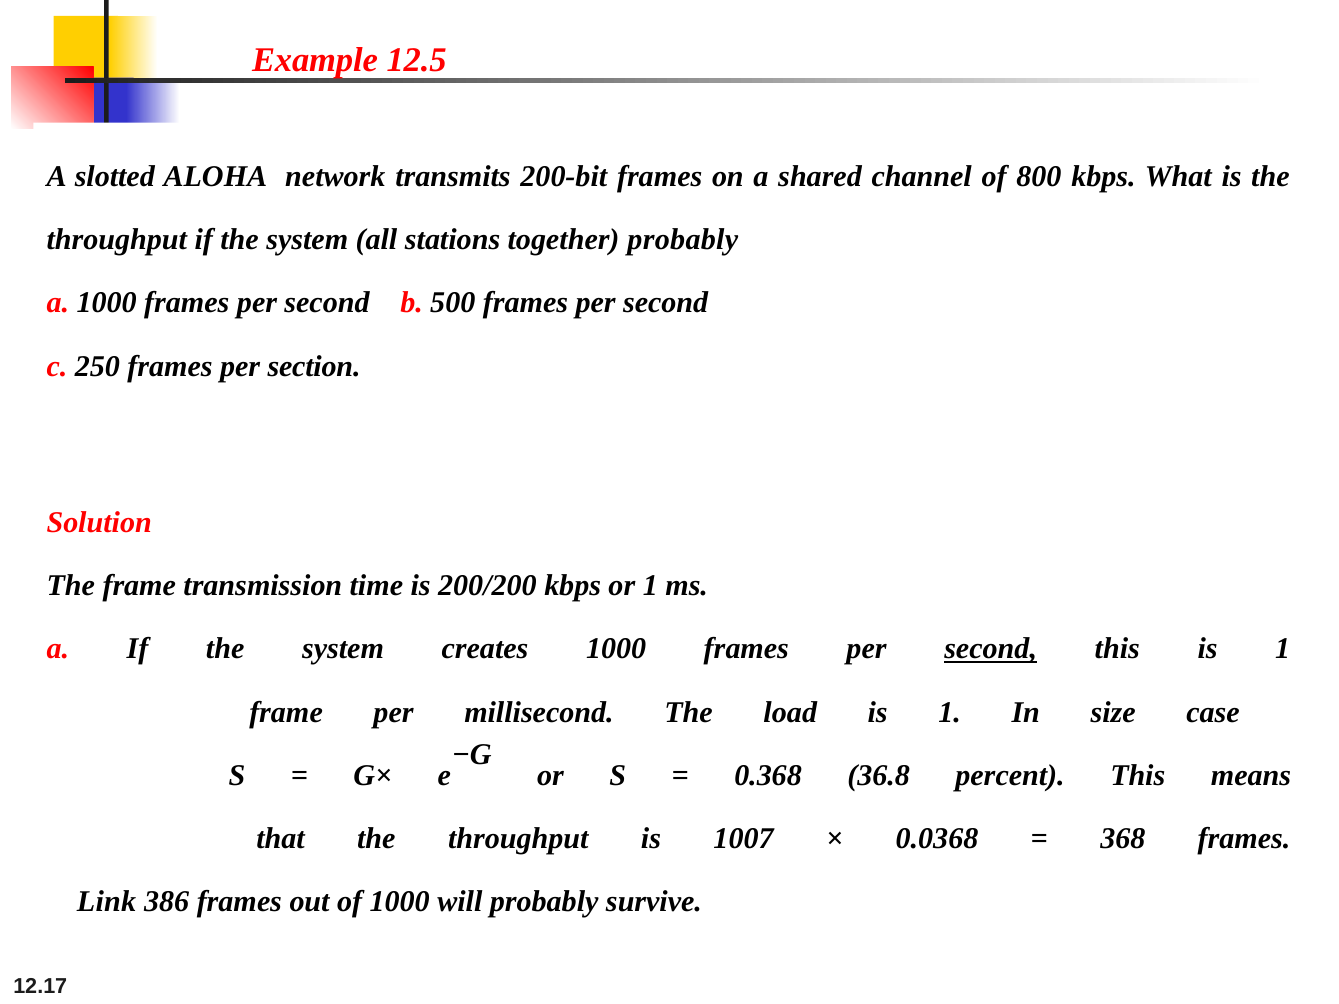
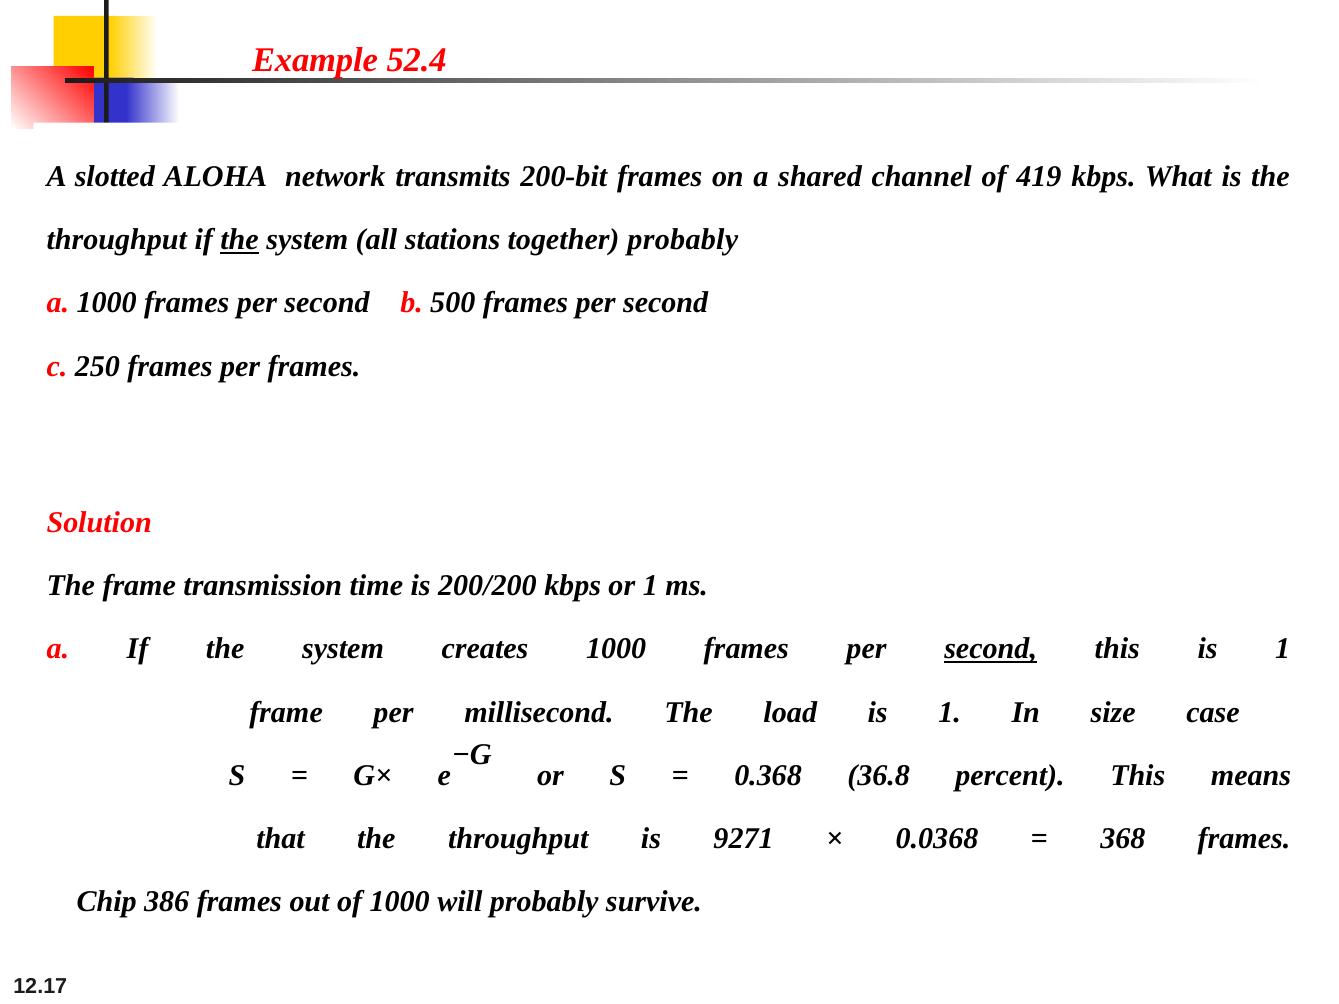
12.5: 12.5 -> 52.4 (417, 61)
800: 800 -> 419 (1039, 177)
the underline: none -> present (240, 240)
per section: section -> frames (314, 366)
1007: 1007 -> 9271 (744, 839)
Link: Link -> Chip (107, 902)
